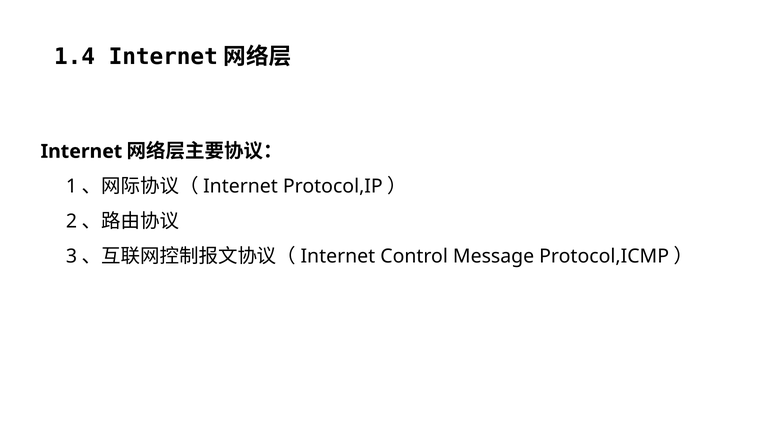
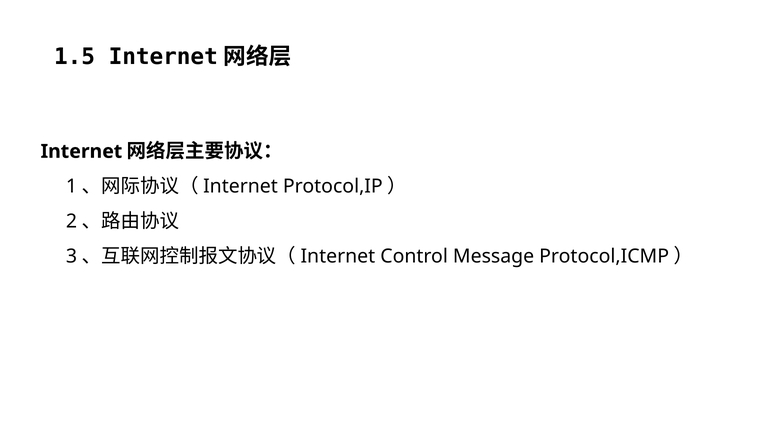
1.4: 1.4 -> 1.5 (75, 57)
